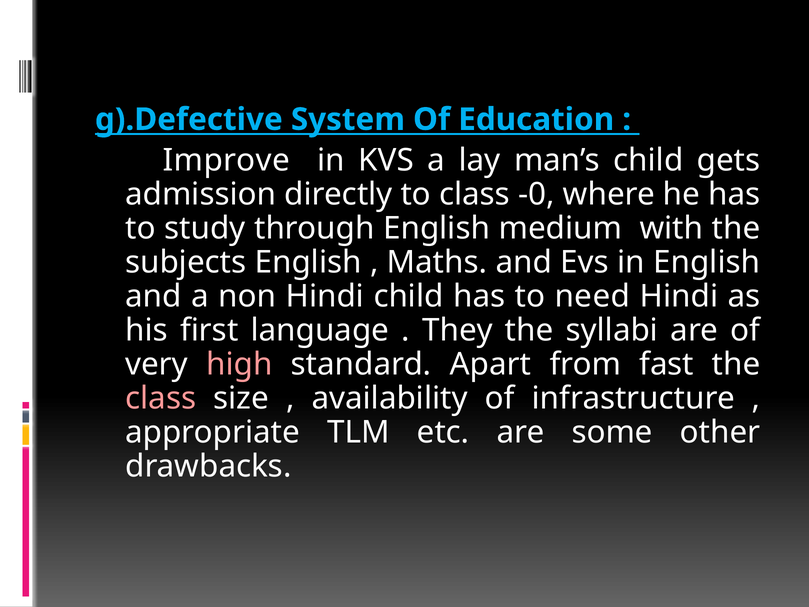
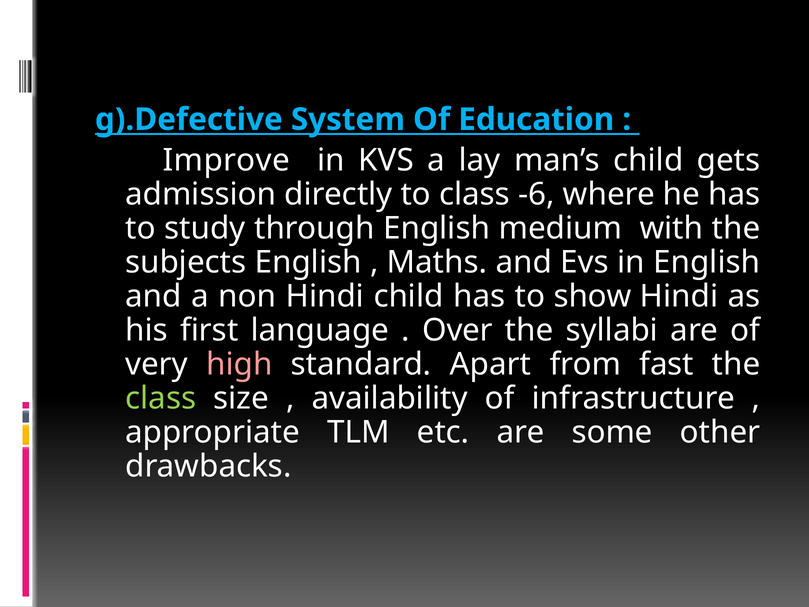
-0: -0 -> -6 (536, 194)
need: need -> show (593, 296)
They: They -> Over (458, 330)
class colour: pink -> light green (161, 398)
